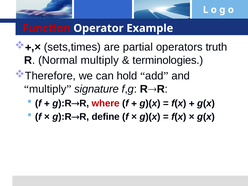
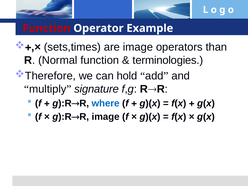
are partial: partial -> image (138, 47)
truth: truth -> than (216, 47)
Normal multiply: multiply -> function (100, 60)
where colour: red -> blue (106, 103)
R define: define -> image (106, 117)
